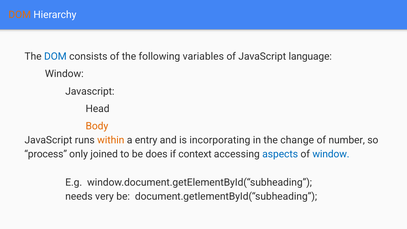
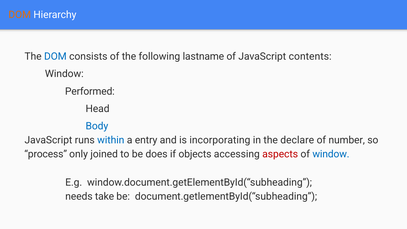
variables: variables -> lastname (203, 56)
language: language -> contents (310, 56)
Javascript: Javascript -> Performed (90, 91)
Body colour: orange -> blue (97, 126)
within colour: orange -> blue (111, 140)
change: change -> declare (297, 140)
context: context -> objects (195, 154)
aspects colour: blue -> red (280, 154)
very: very -> take (105, 196)
